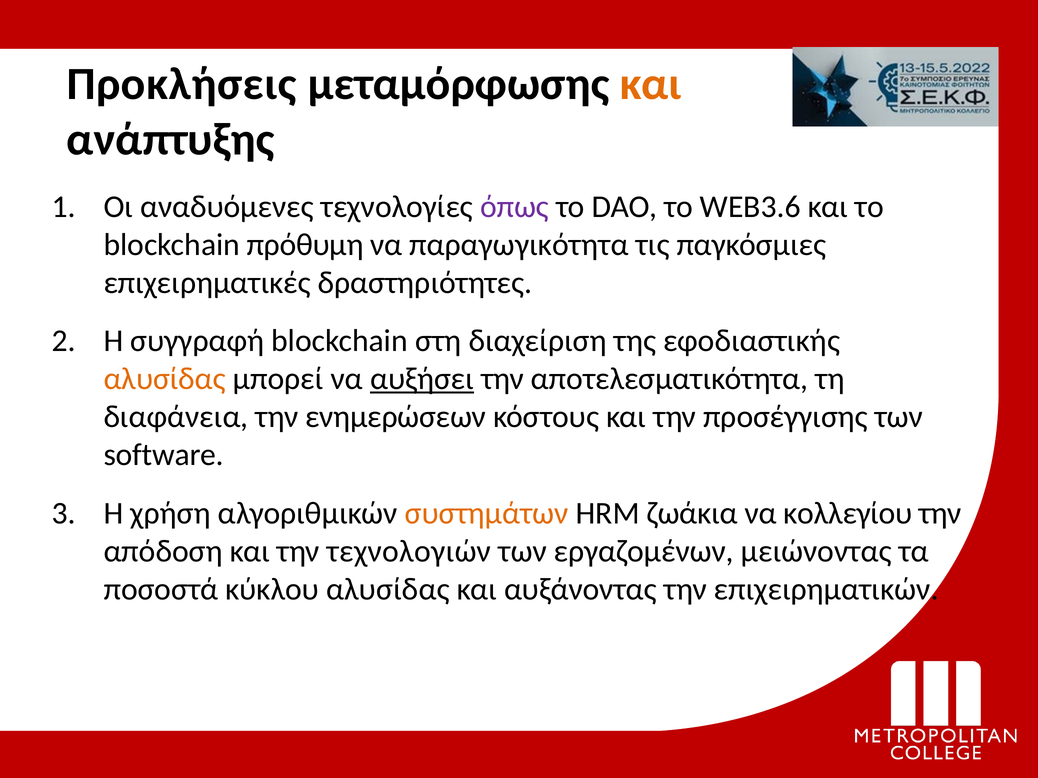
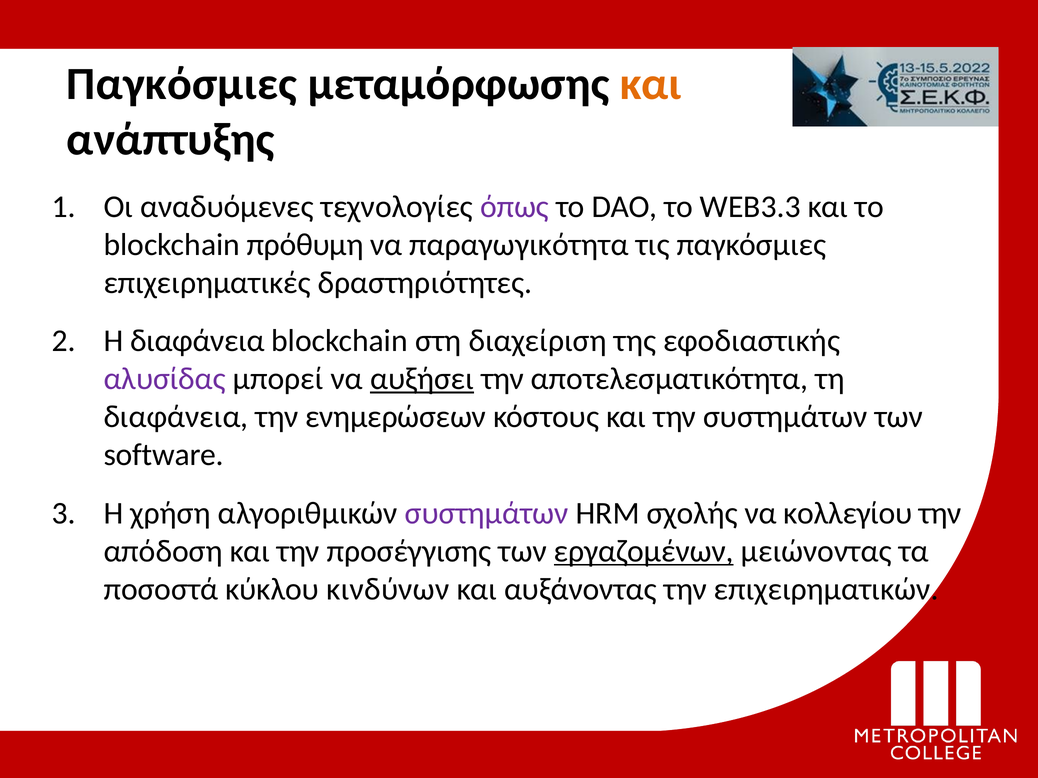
Προκλήσεις: Προκλήσεις -> Παγκόσμιες (182, 84)
WEB3.6: WEB3.6 -> WEB3.3 (750, 207)
Η συγγραφή: συγγραφή -> διαφάνεια (197, 341)
αλυσίδας colour: orange -> purple (165, 379)
την προσέγγισης: προσέγγισης -> συστημάτων (785, 417)
συστημάτων colour: orange -> purple (487, 513)
ζωάκια: ζωάκια -> σχολής (692, 513)
τεχνολογιών: τεχνολογιών -> προσέγγισης (409, 551)
εργαζομένων underline: none -> present (644, 551)
κύκλου αλυσίδας: αλυσίδας -> κινδύνων (388, 590)
